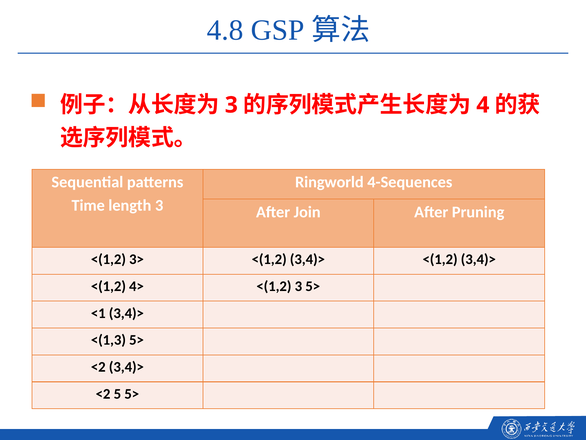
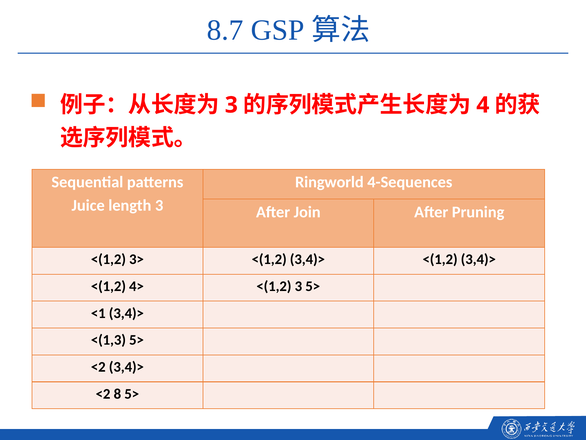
4.8: 4.8 -> 8.7 (225, 30)
Time: Time -> Juice (88, 205)
5: 5 -> 8 (117, 393)
